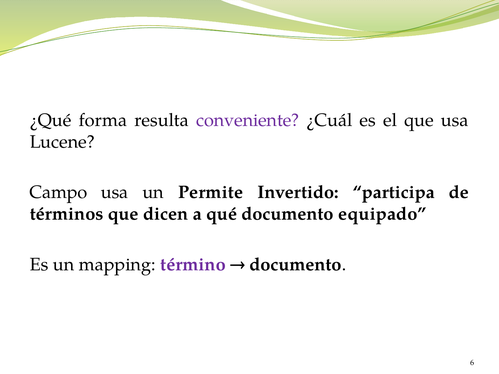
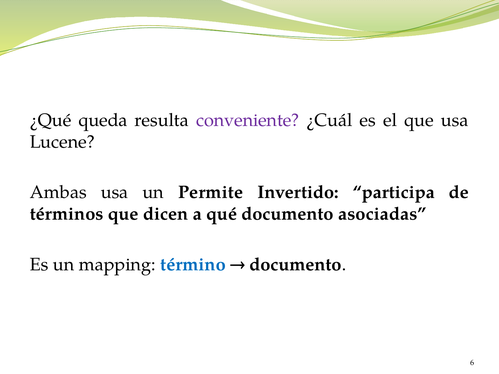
forma: forma -> queda (103, 120)
Campo: Campo -> Ambas (58, 192)
equipado: equipado -> asociadas (382, 214)
término colour: purple -> blue (193, 265)
